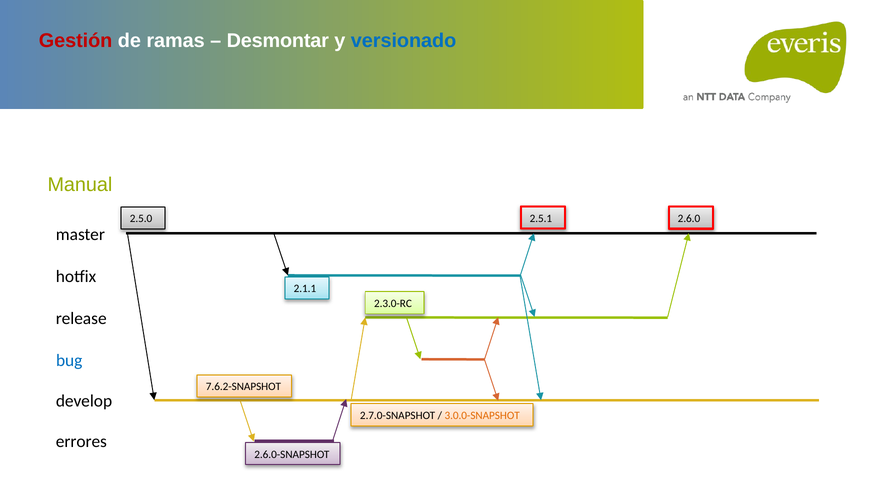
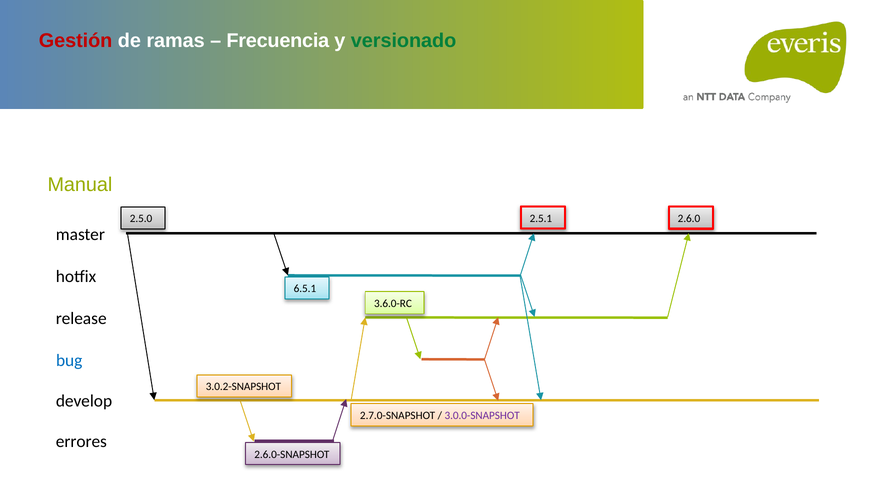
Desmontar: Desmontar -> Frecuencia (278, 40)
versionado colour: blue -> green (404, 40)
2.1.1: 2.1.1 -> 6.5.1 (305, 288)
2.3.0-RC: 2.3.0-RC -> 3.6.0-RC (393, 303)
7.6.2-SNAPSHOT: 7.6.2-SNAPSHOT -> 3.0.2-SNAPSHOT (243, 386)
3.0.0-SNAPSHOT colour: orange -> purple (482, 415)
